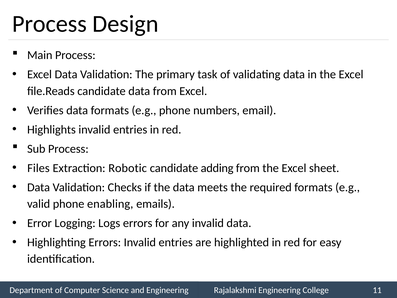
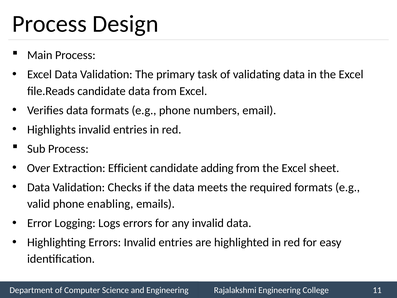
Files: Files -> Over (39, 168)
Robotic: Robotic -> Efficient (128, 168)
